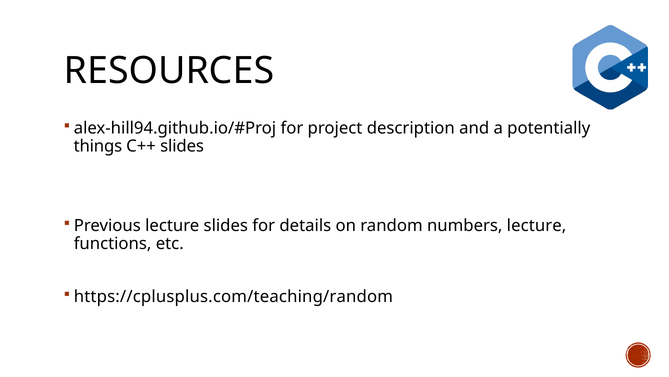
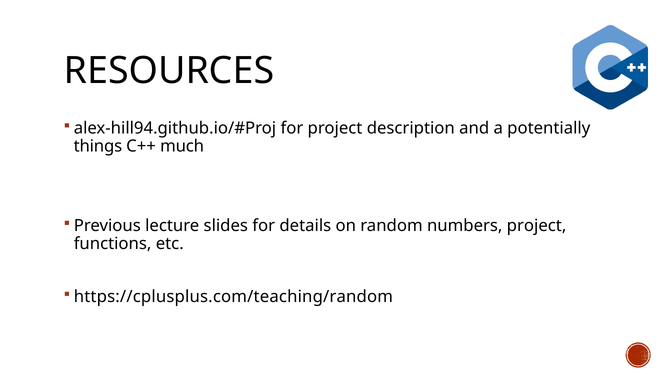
C++ slides: slides -> much (182, 146)
numbers lecture: lecture -> project (537, 225)
